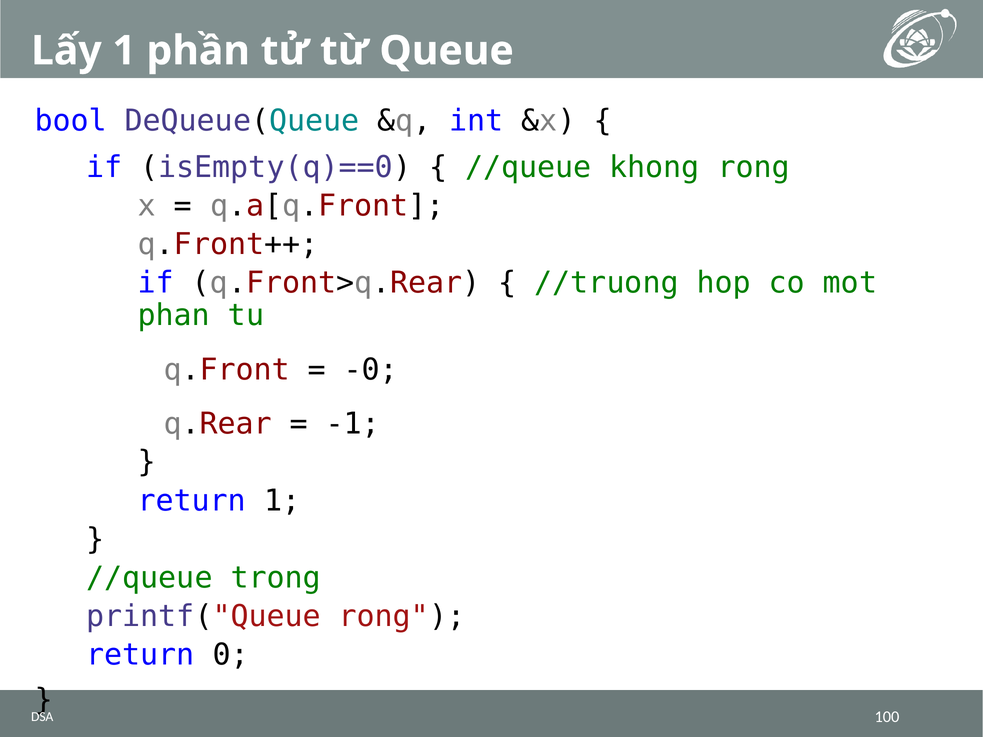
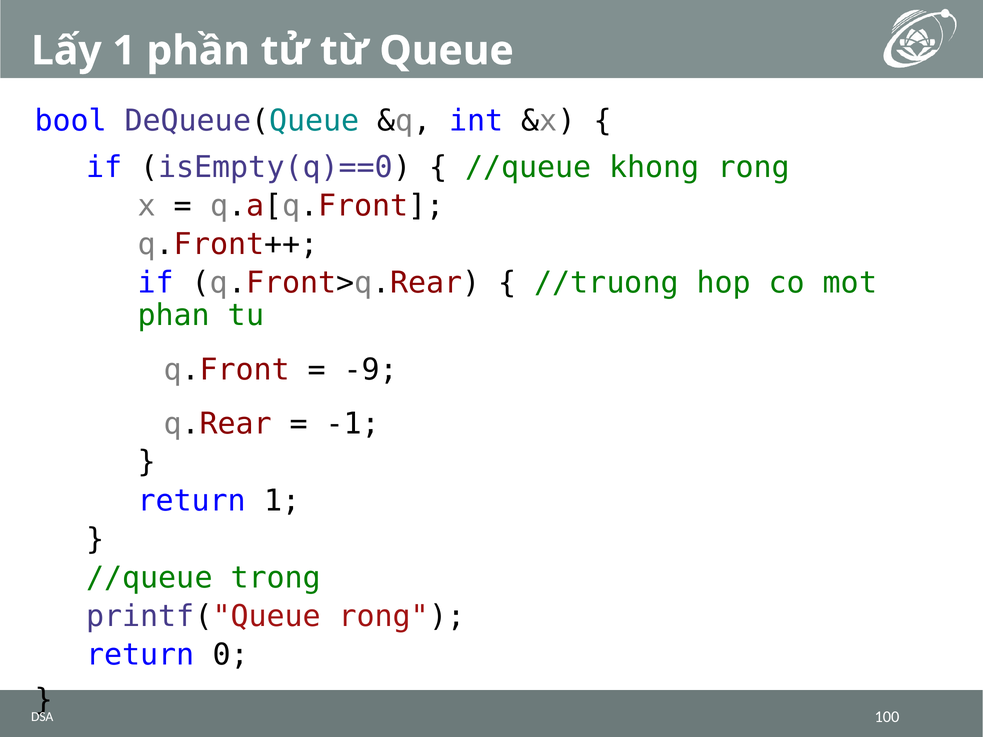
-0: -0 -> -9 (371, 370)
